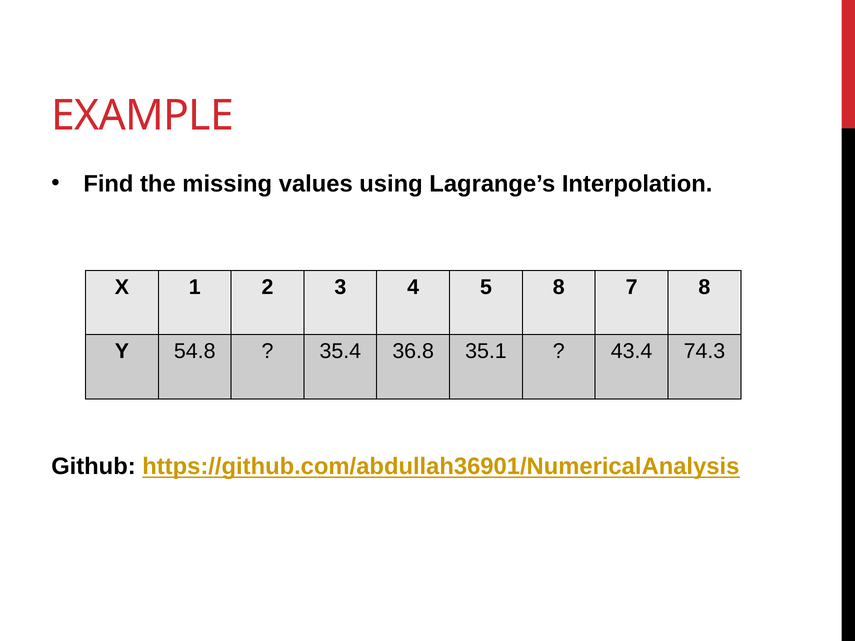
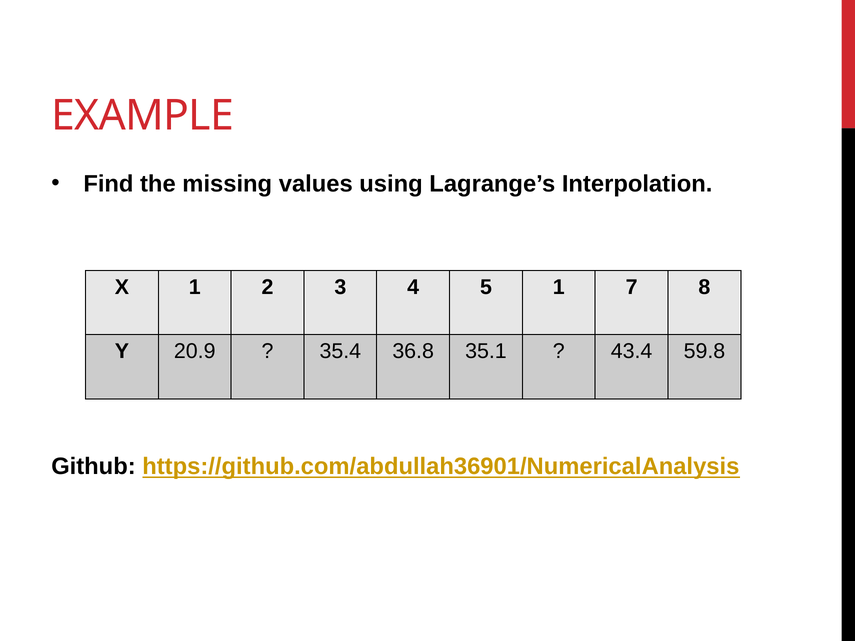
5 8: 8 -> 1 (559, 287)
54.8: 54.8 -> 20.9 (195, 351)
74.3: 74.3 -> 59.8 (704, 351)
